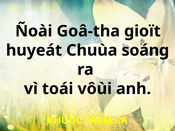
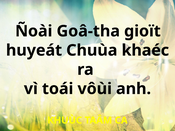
soáng: soáng -> khaéc (145, 50)
